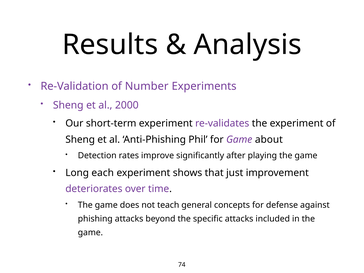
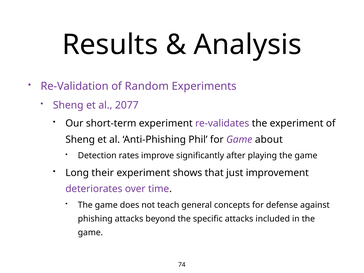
Number: Number -> Random (147, 86)
2000: 2000 -> 2077 (127, 105)
each: each -> their (103, 173)
